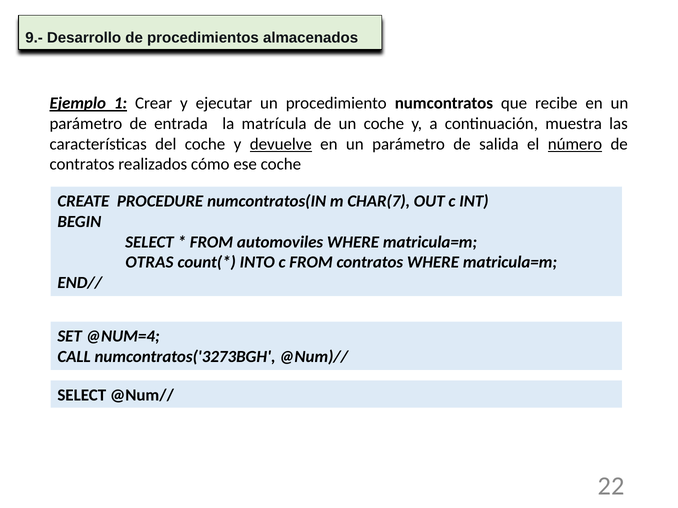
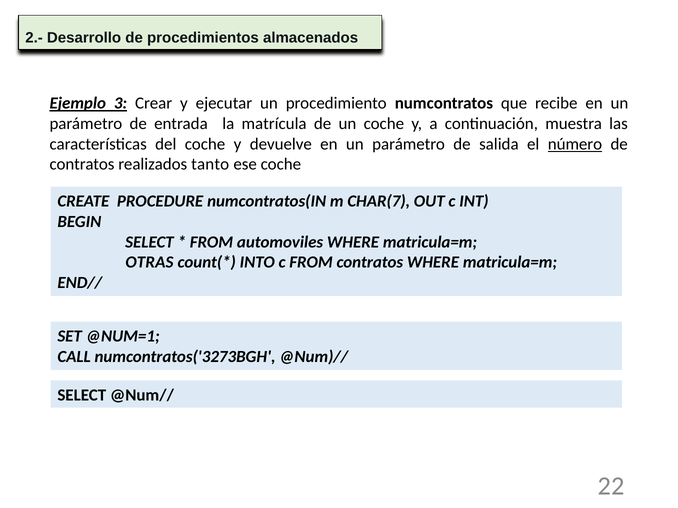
9.-: 9.- -> 2.- (34, 38)
1: 1 -> 3 (121, 104)
devuelve underline: present -> none (281, 144)
cómo: cómo -> tanto (210, 165)
@NUM=4: @NUM=4 -> @NUM=1 (123, 337)
